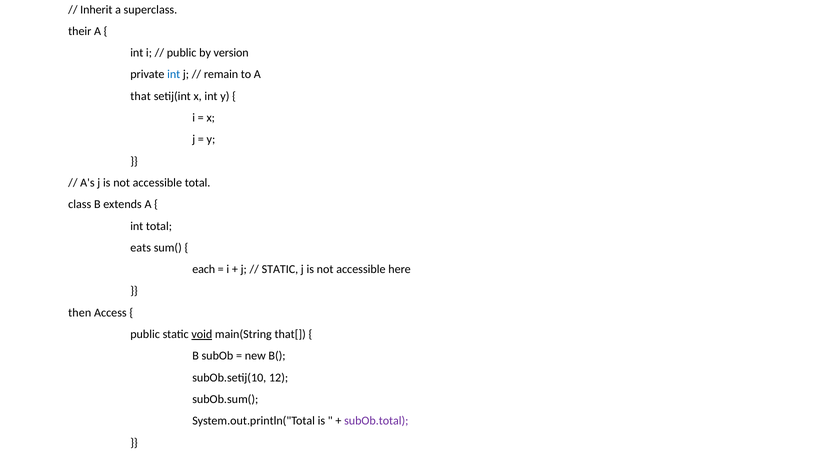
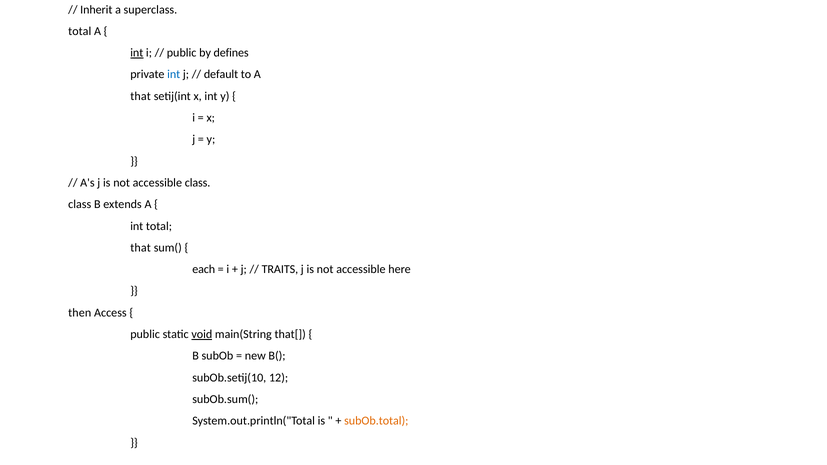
their: their -> total (80, 31)
int underline: none -> present (137, 53)
version: version -> defines (231, 53)
remain: remain -> default (221, 75)
accessible total: total -> class (198, 183)
eats: eats -> that (141, 248)
STATIC: STATIC -> TRAITS (280, 269)
subOb.total colour: purple -> orange (376, 421)
